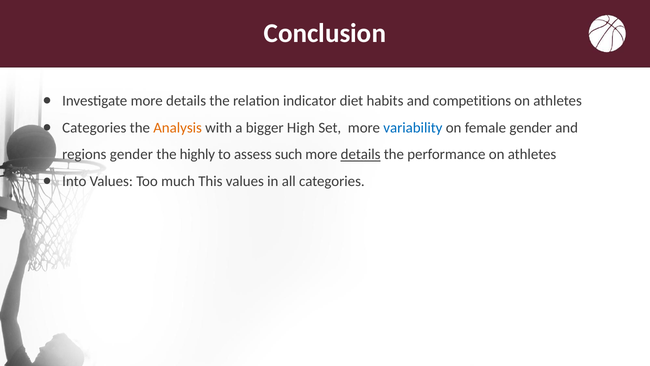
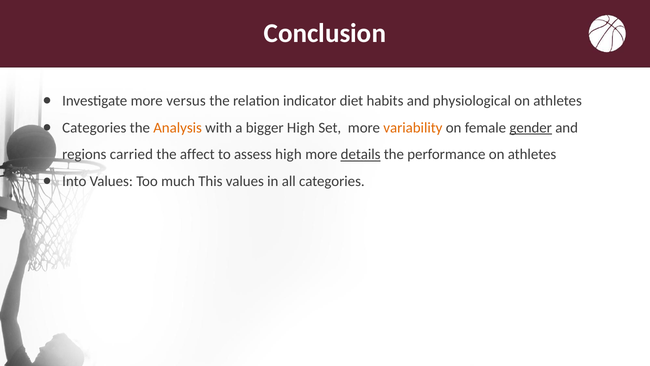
Investigate more details: details -> versus (186, 101)
competitions: competitions -> physiological (472, 101)
variability colour: blue -> orange (413, 128)
gender underline: none -> present (531, 128)
regions gender: gender -> carried (131, 154)
highly: highly -> affect (197, 154)
assess such: such -> high (288, 154)
